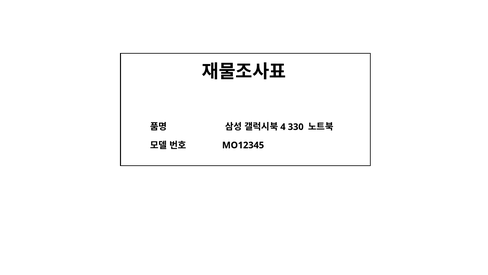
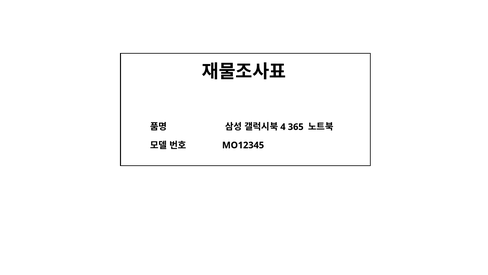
330: 330 -> 365 (296, 127)
